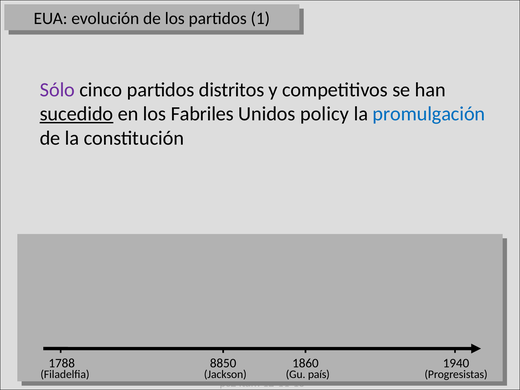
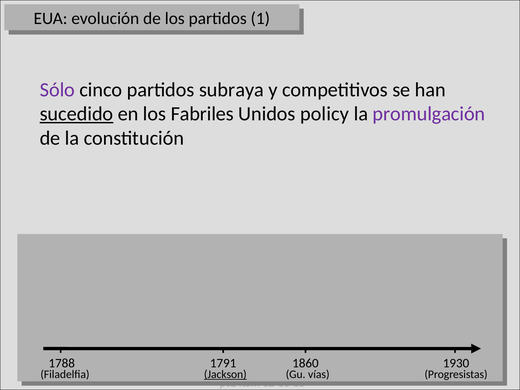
distritos: distritos -> subraya (231, 90)
promulgación colour: blue -> purple (429, 114)
8850: 8850 -> 1791 (223, 363)
1940: 1940 -> 1930 (456, 363)
Jackson underline: none -> present (225, 374)
país: país -> vías (319, 374)
